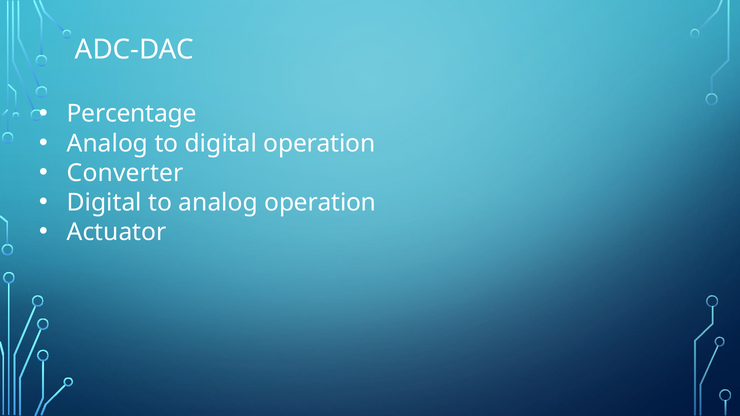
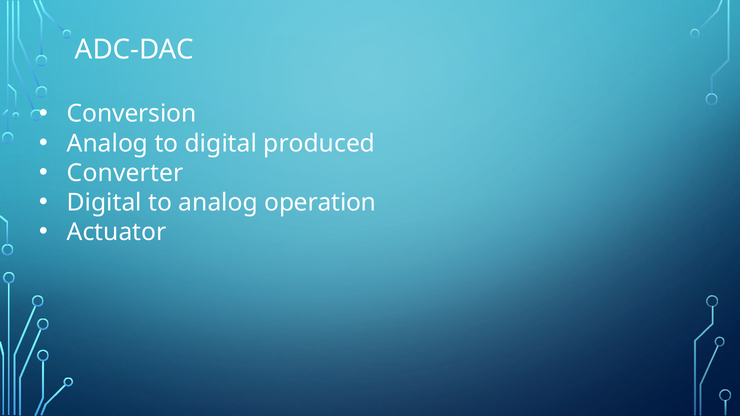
Percentage: Percentage -> Conversion (132, 114)
digital operation: operation -> produced (319, 143)
